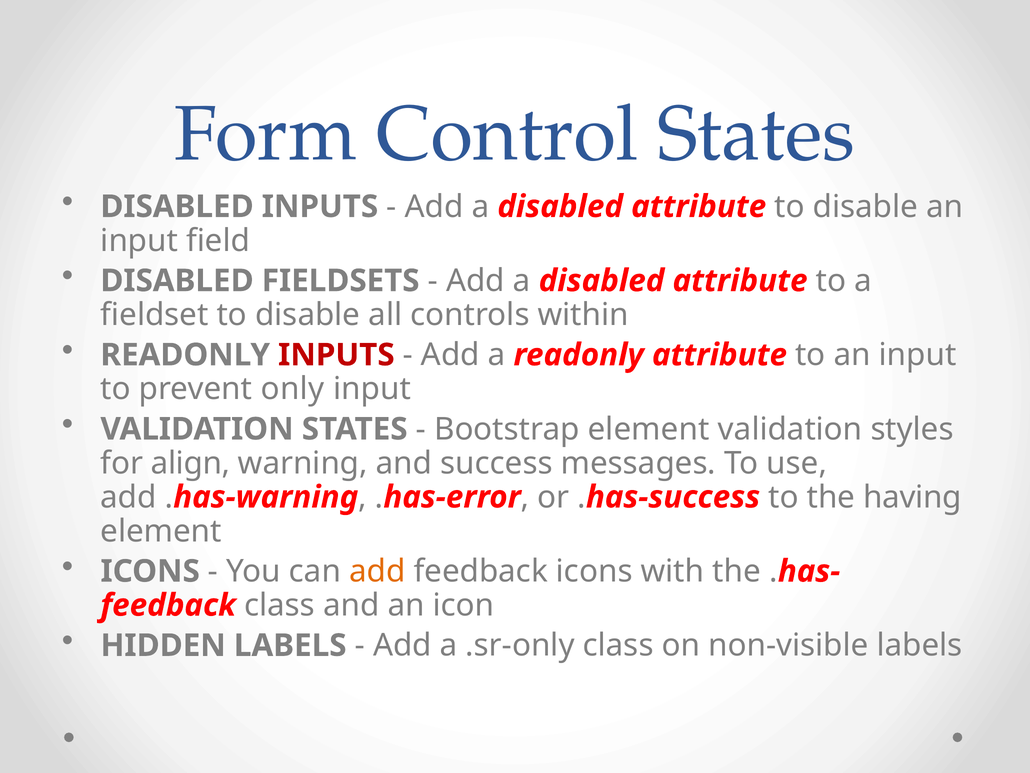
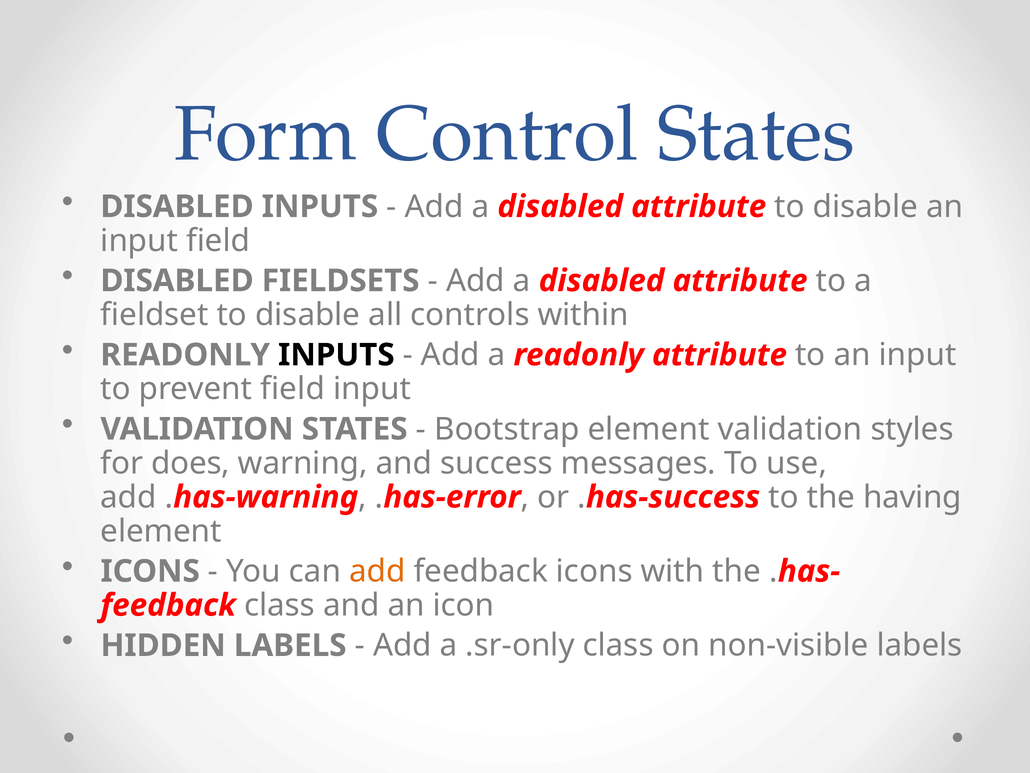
INPUTS colour: red -> black (336, 355)
prevent only: only -> field (293, 389)
align: align -> does (191, 463)
